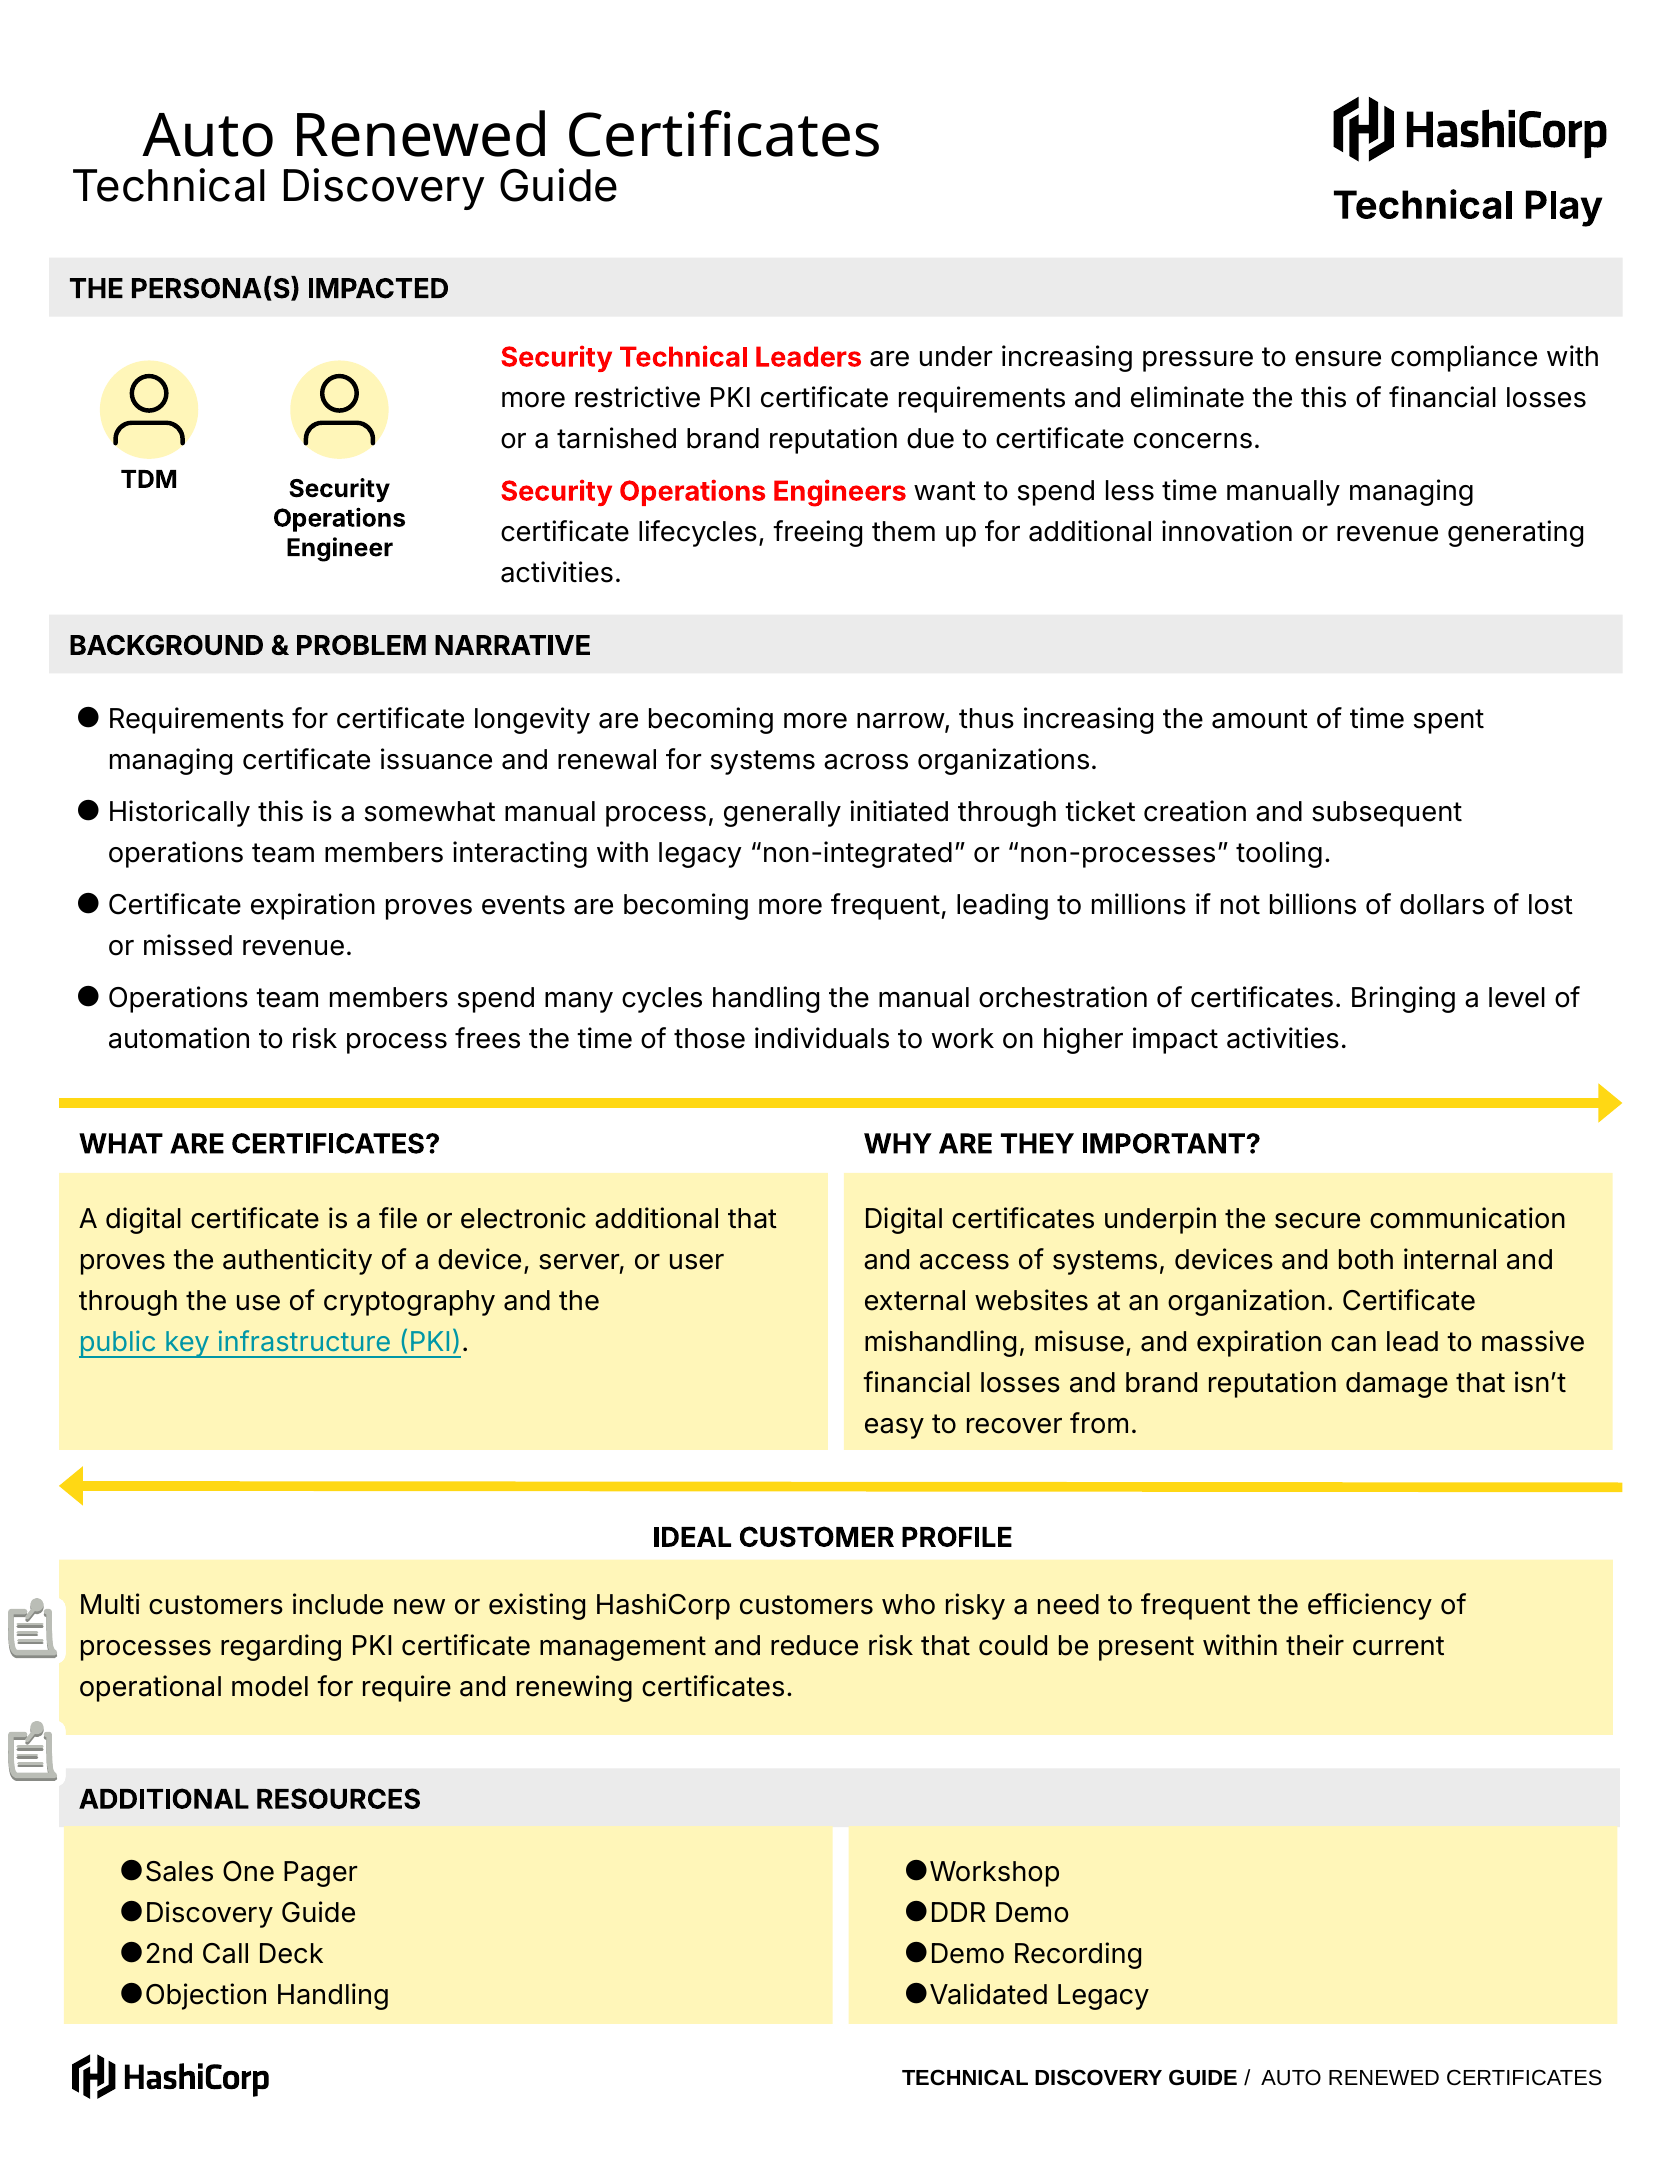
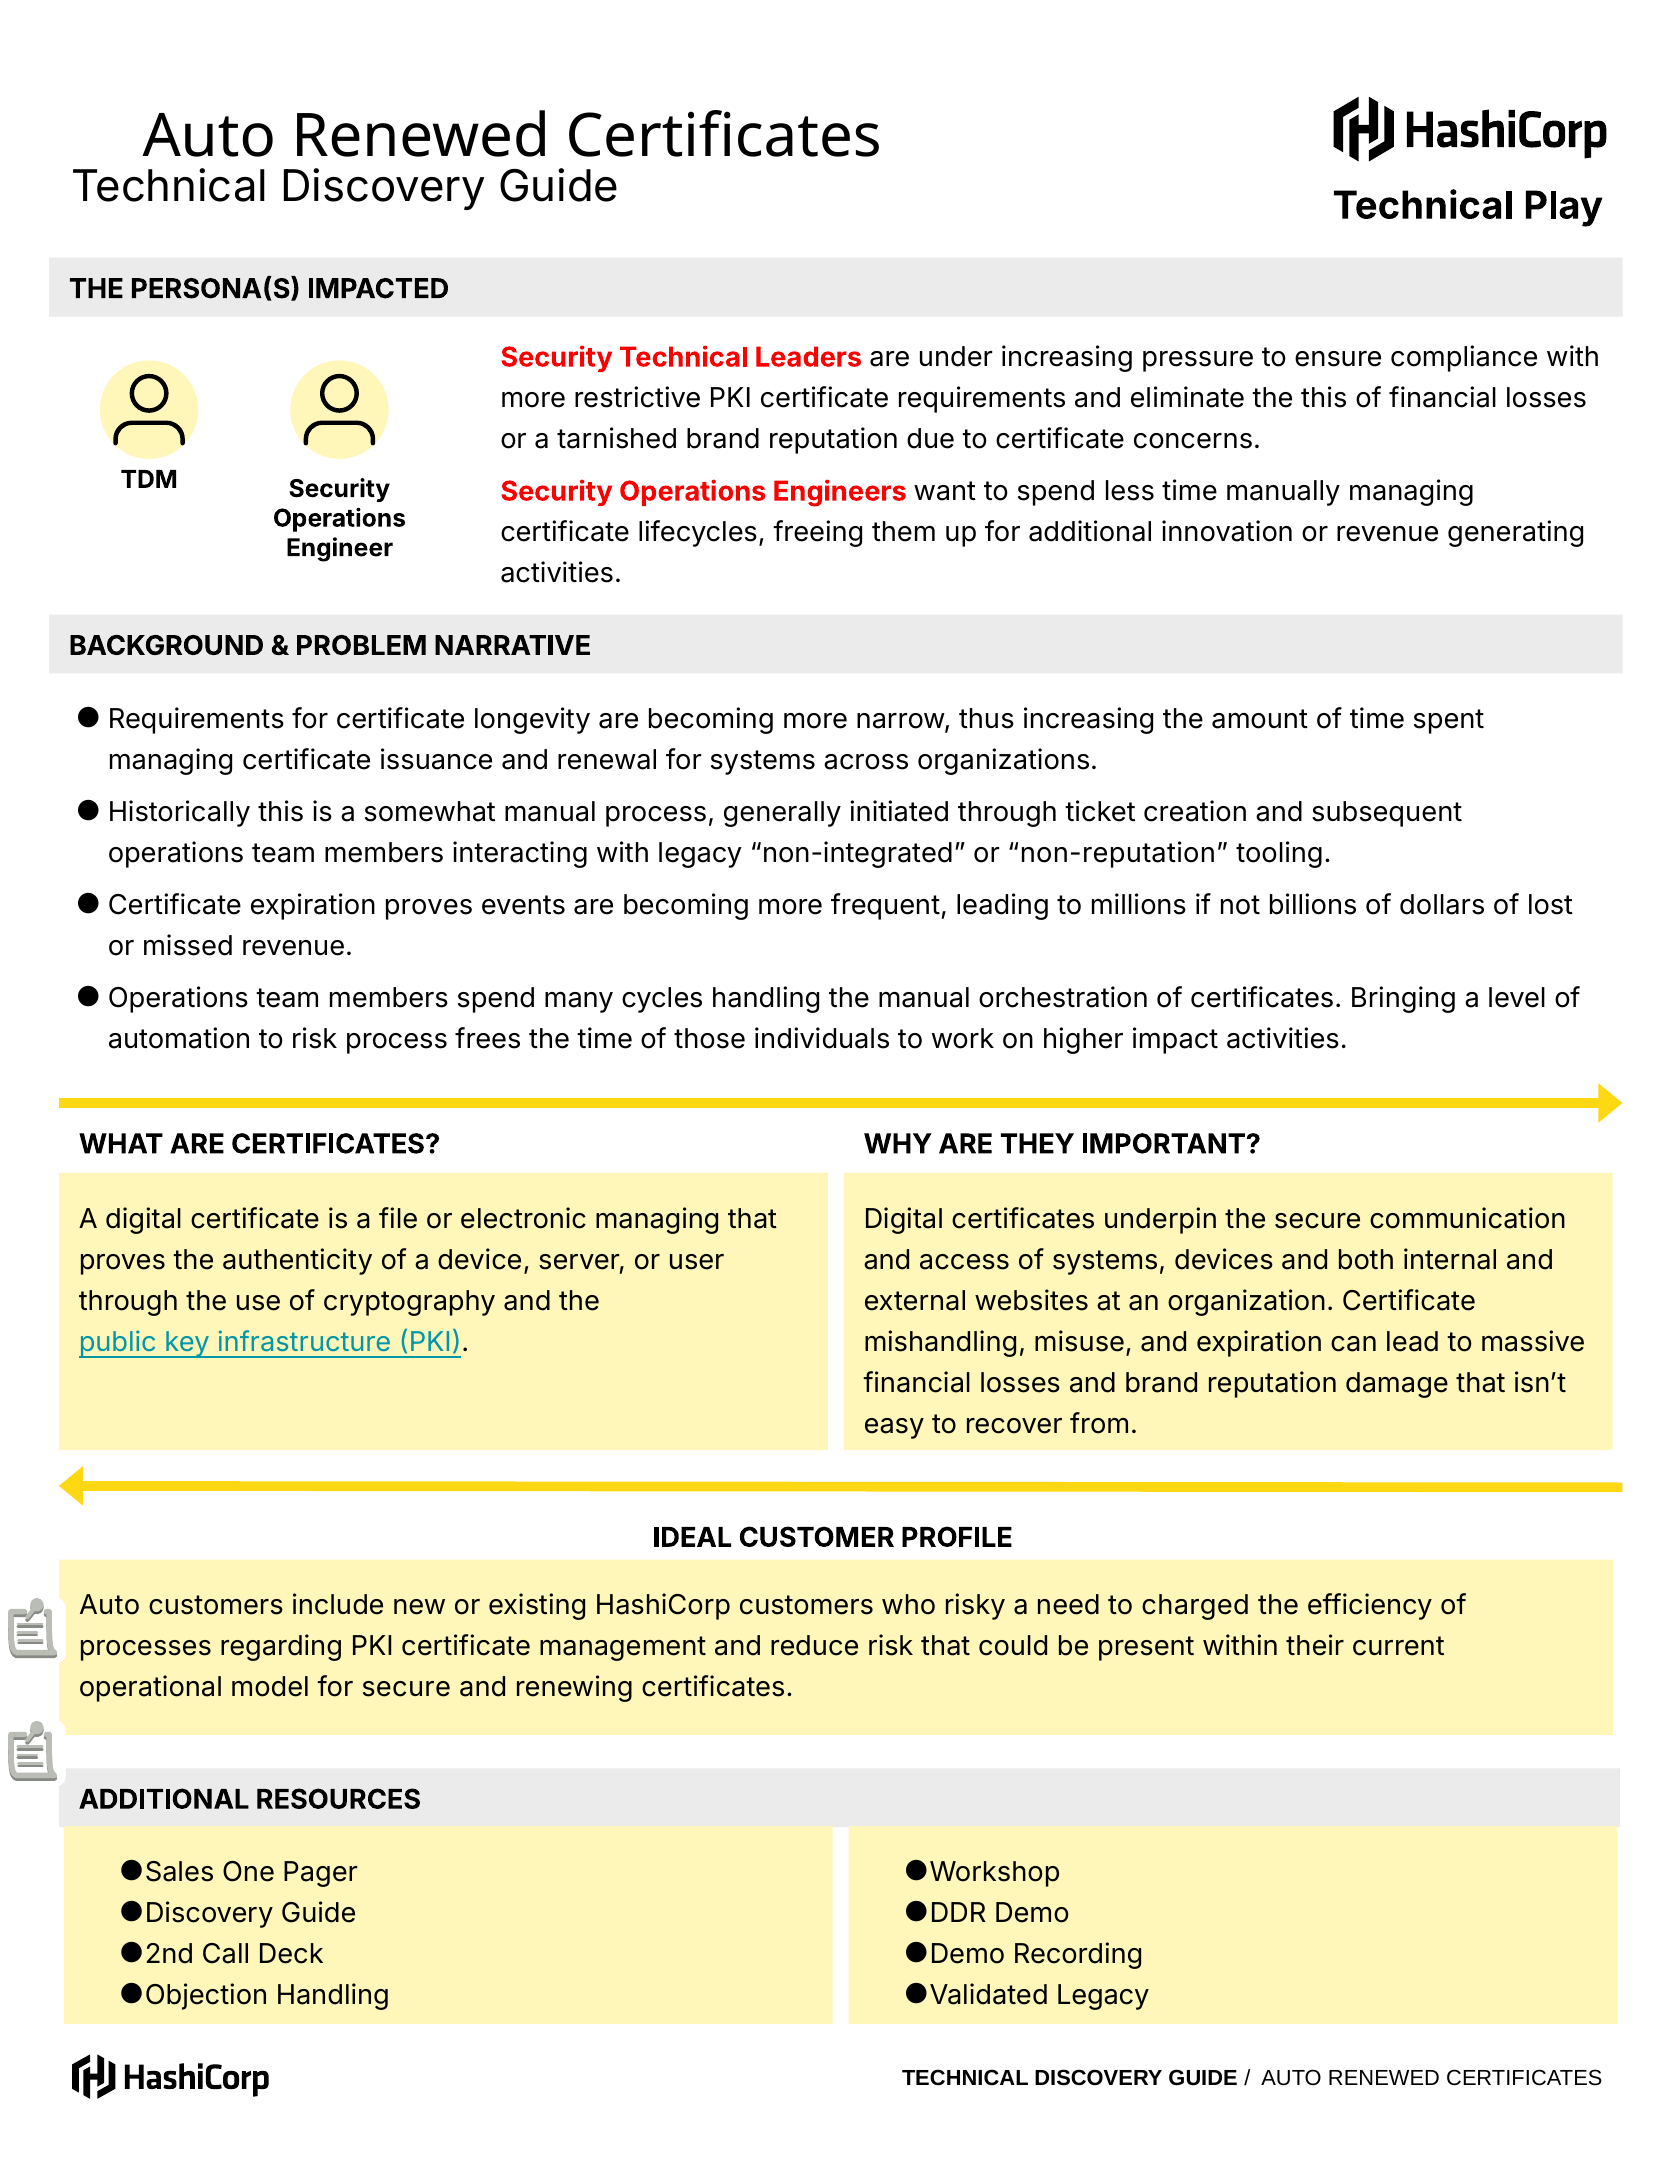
non-processes: non-processes -> non-reputation (1118, 854)
electronic additional: additional -> managing (658, 1219)
Multi: Multi -> Auto (110, 1606)
to frequent: frequent -> charged (1196, 1606)
for require: require -> secure (406, 1688)
